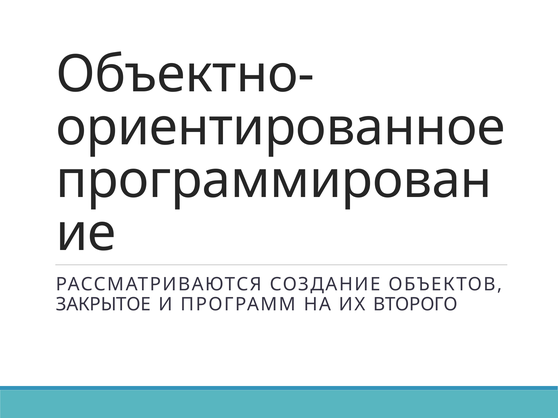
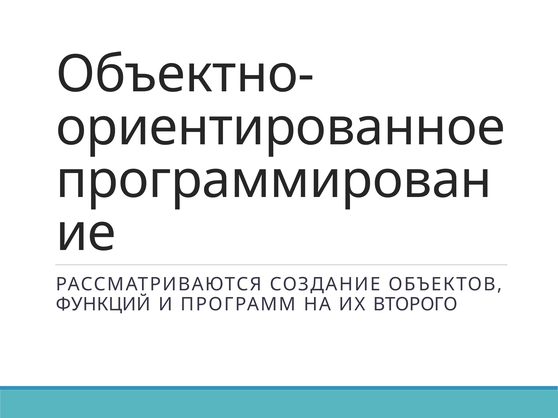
ЗАКРЫТОЕ: ЗАКРЫТОЕ -> ФУНКЦИЙ (103, 305)
